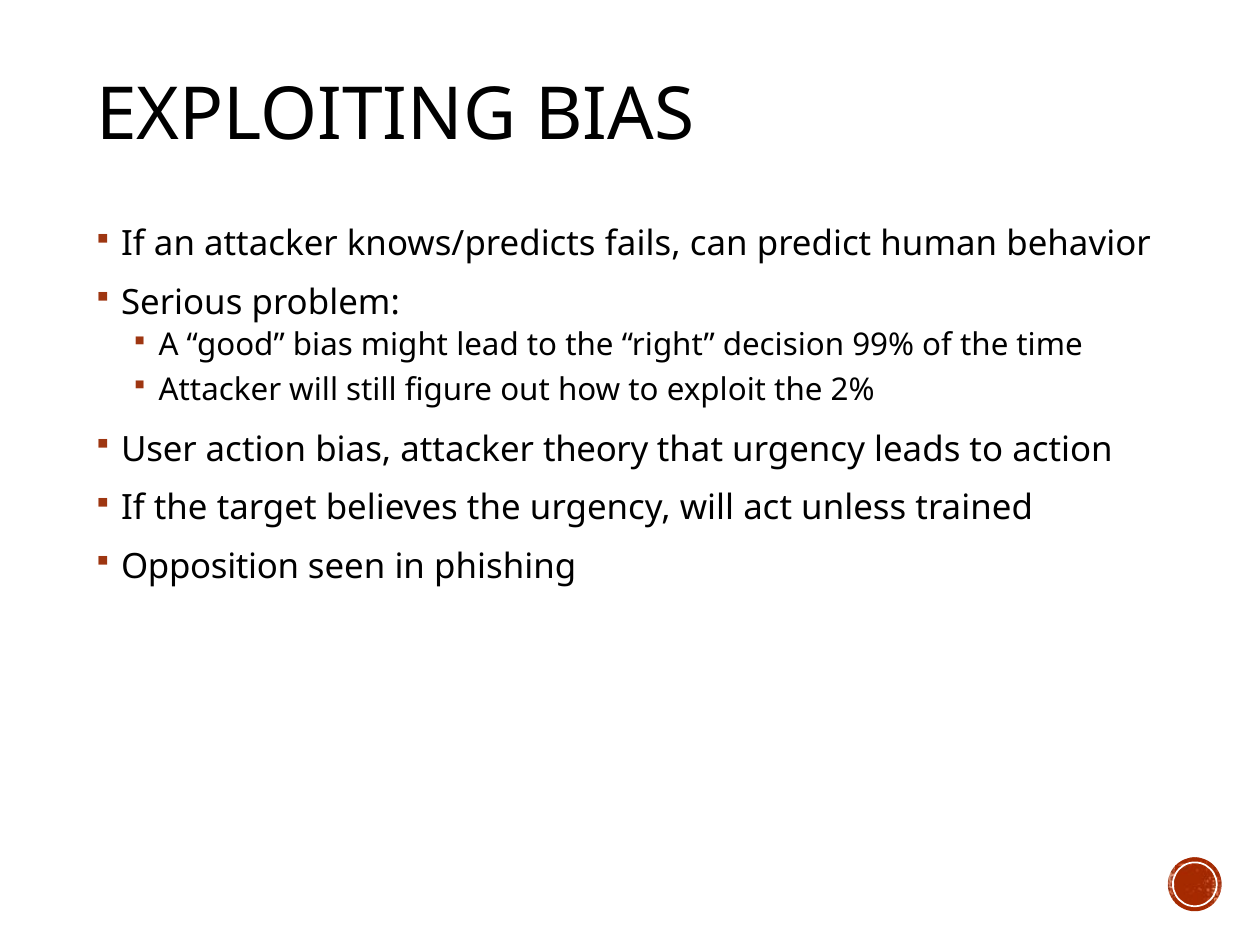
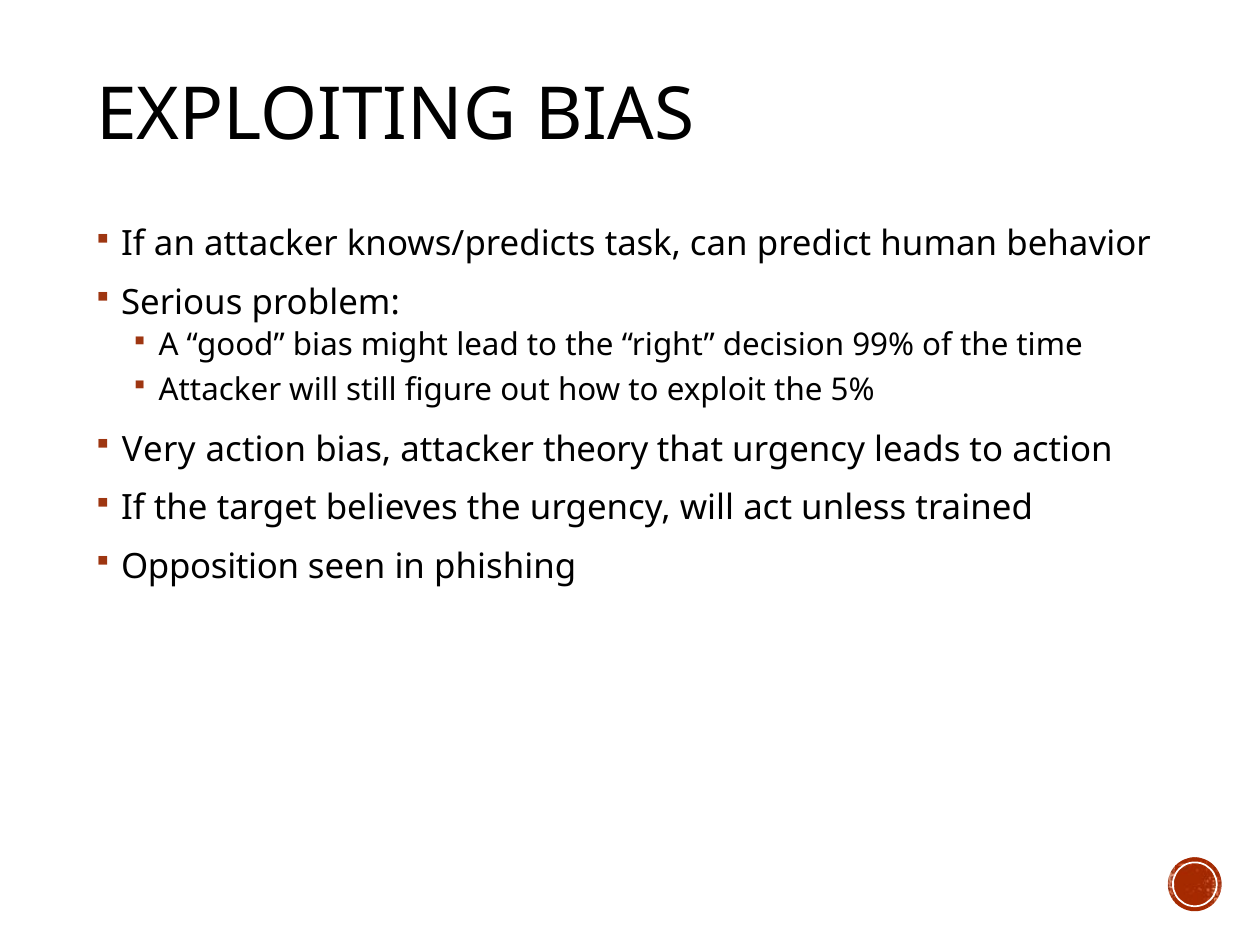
fails: fails -> task (643, 244)
2%: 2% -> 5% (853, 390)
User: User -> Very (159, 450)
